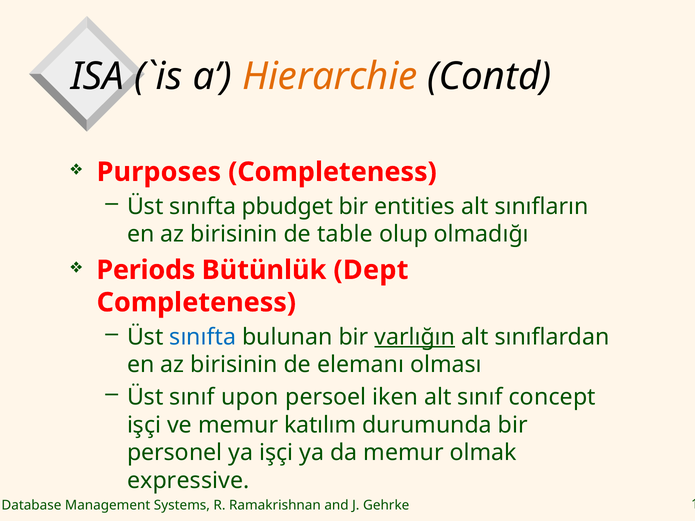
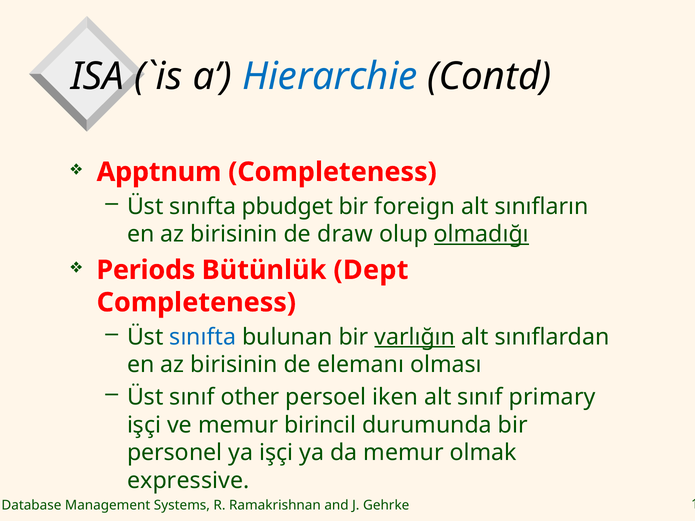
Hierarchie colour: orange -> blue (330, 77)
Purposes: Purposes -> Apptnum (159, 172)
entities: entities -> foreign (415, 207)
table: table -> draw (345, 234)
olmadığı underline: none -> present (481, 234)
upon: upon -> other (250, 397)
concept: concept -> primary (552, 397)
katılım: katılım -> birincil (320, 425)
